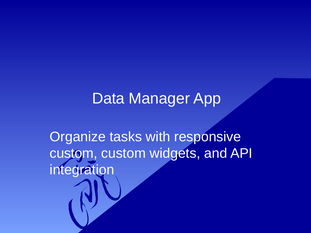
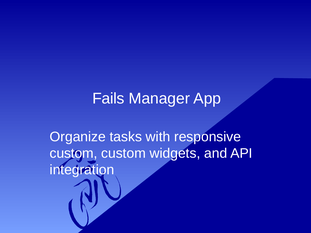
Data: Data -> Fails (108, 99)
